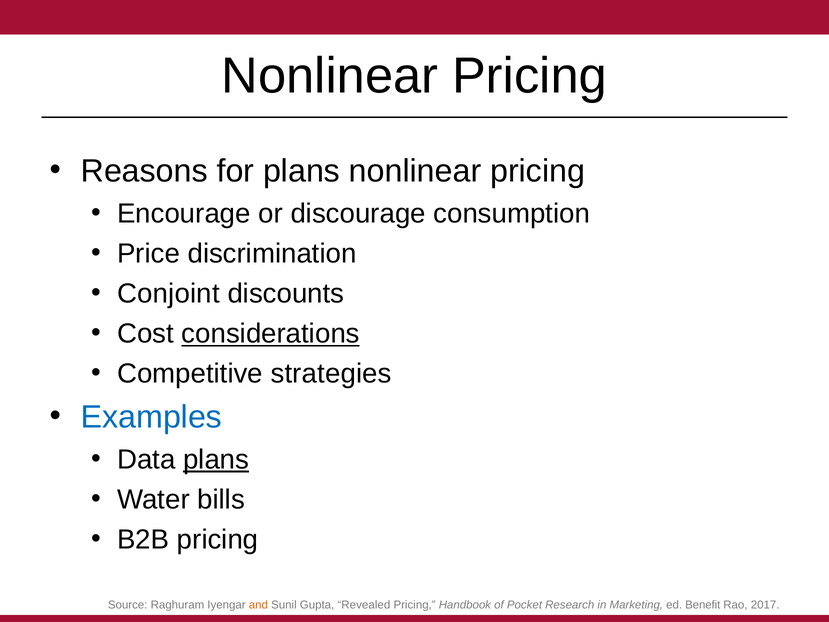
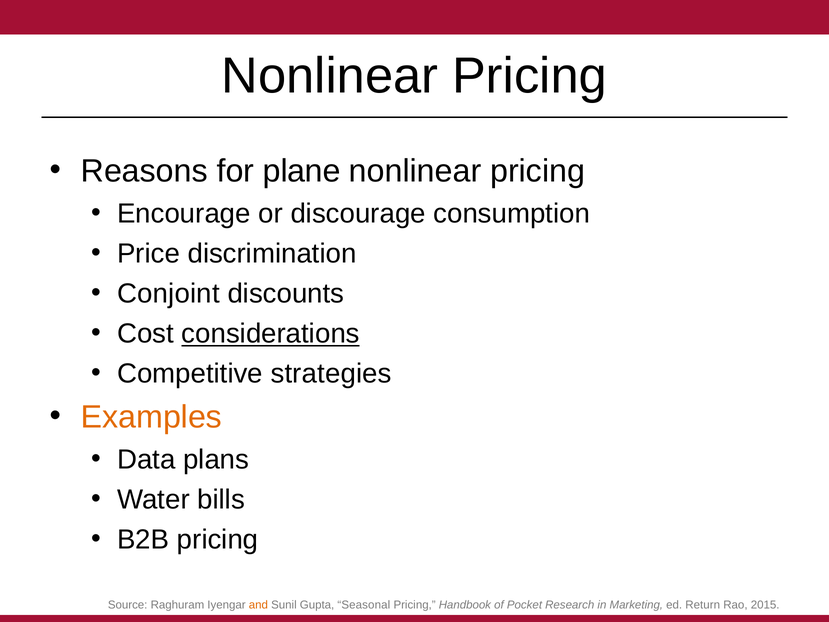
for plans: plans -> plane (302, 171)
Examples colour: blue -> orange (151, 417)
plans underline: present -> none (216, 459)
Revealed: Revealed -> Seasonal (364, 605)
Benefit: Benefit -> Return (703, 605)
2017: 2017 -> 2015 (765, 605)
